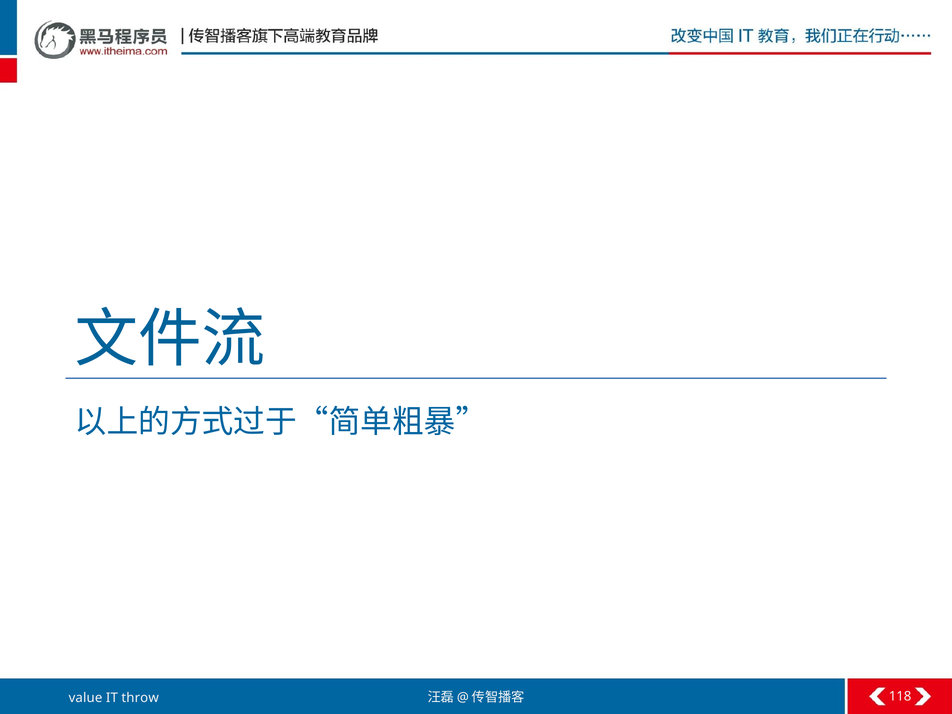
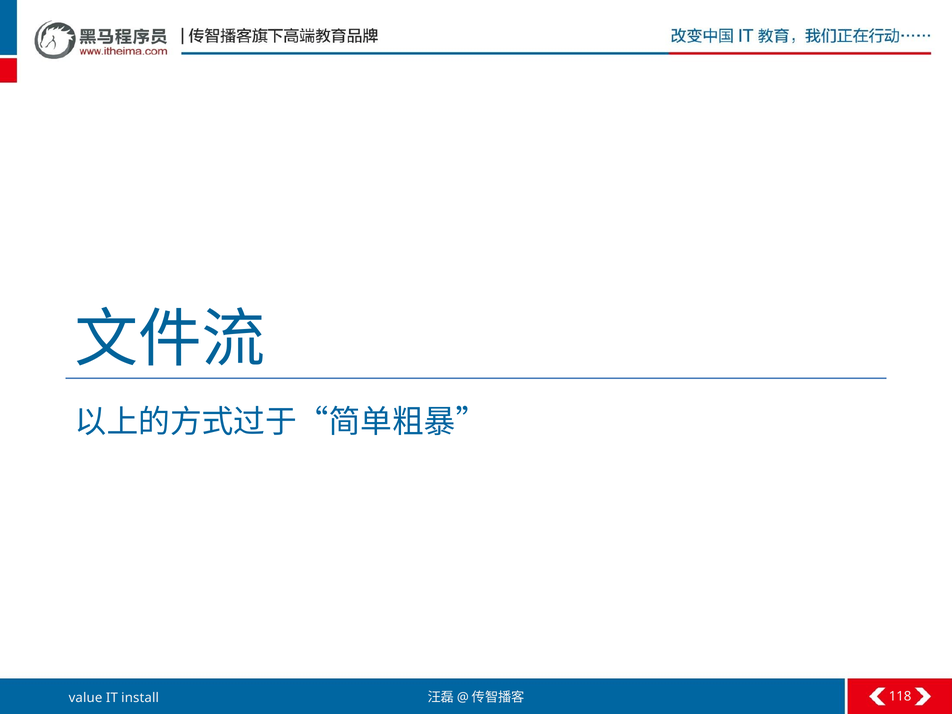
throw: throw -> install (140, 698)
